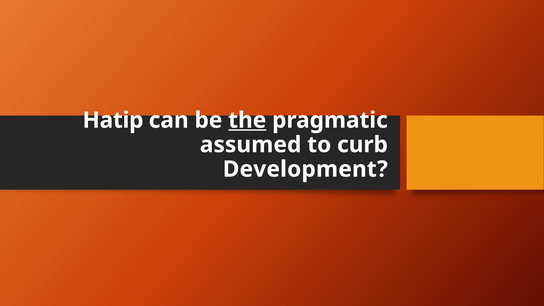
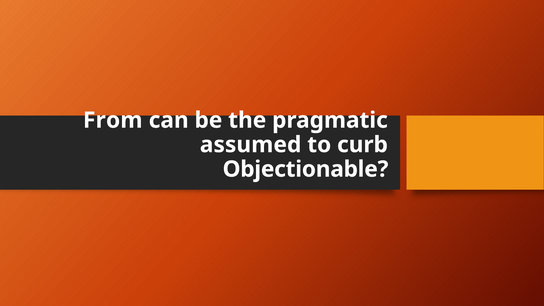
Hatip: Hatip -> From (113, 120)
the underline: present -> none (247, 120)
Development: Development -> Objectionable (305, 169)
